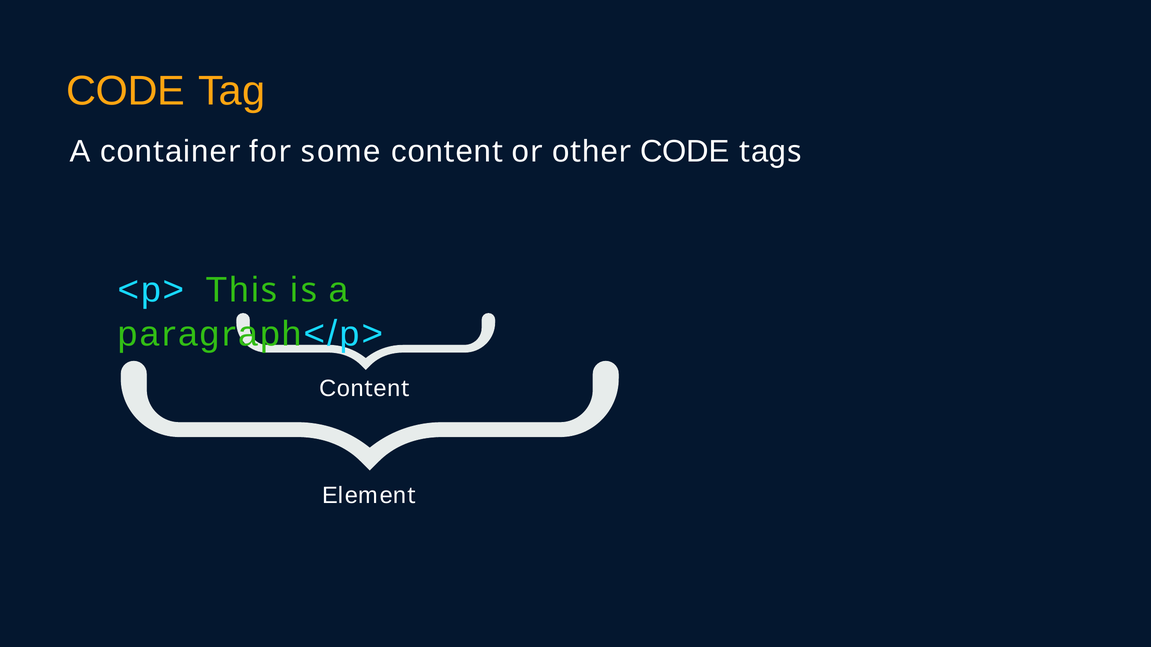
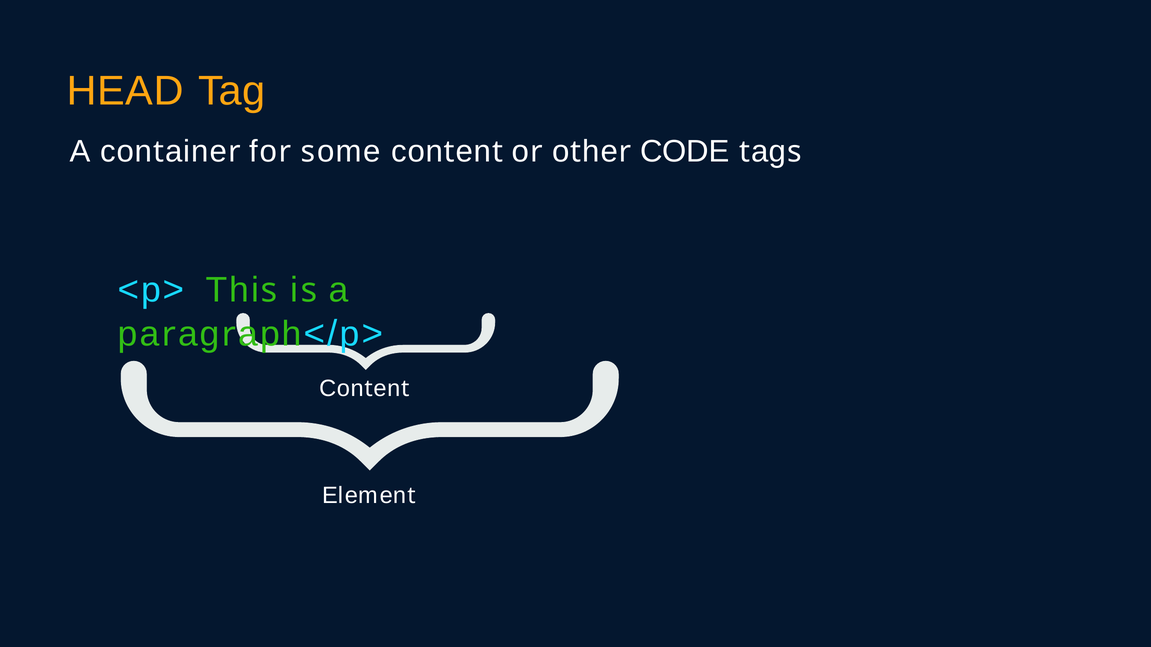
CODE: CODE -> HEAD (125, 91)
